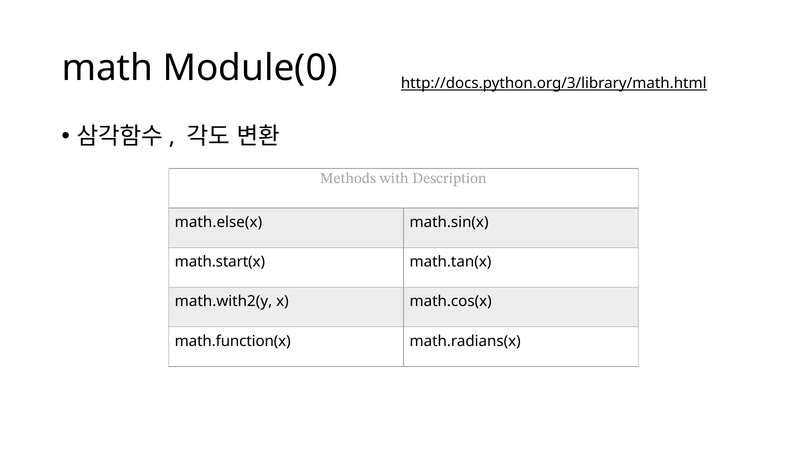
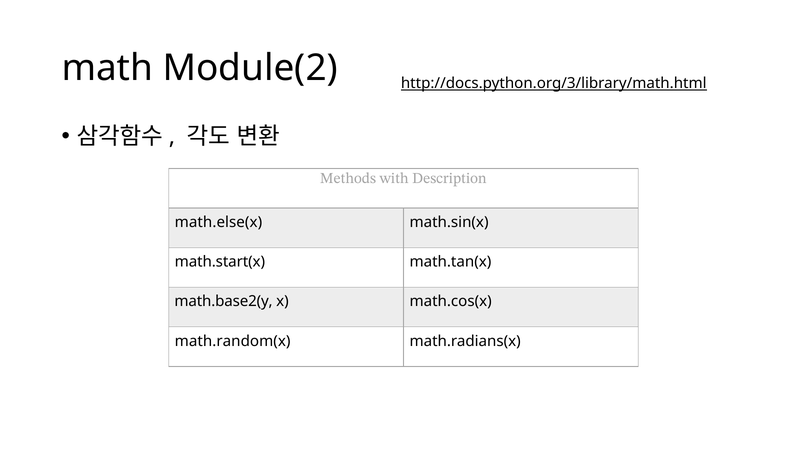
Module(0: Module(0 -> Module(2 (250, 68)
math.with2(y: math.with2(y -> math.base2(y (224, 301)
math.function(x: math.function(x -> math.random(x (233, 341)
